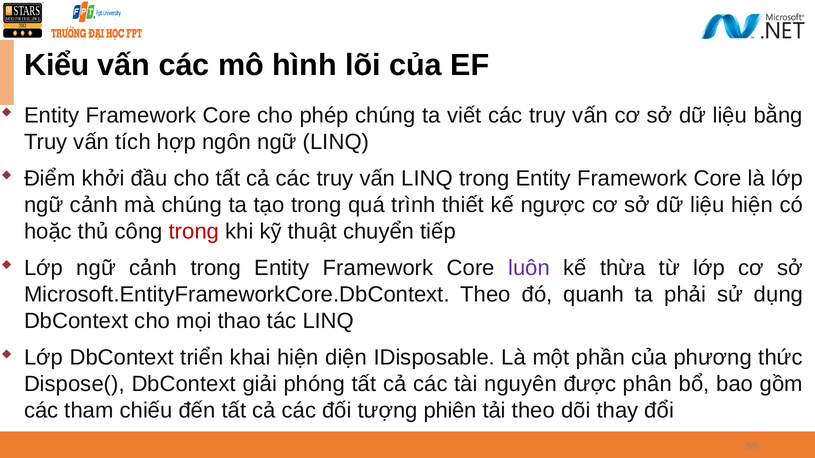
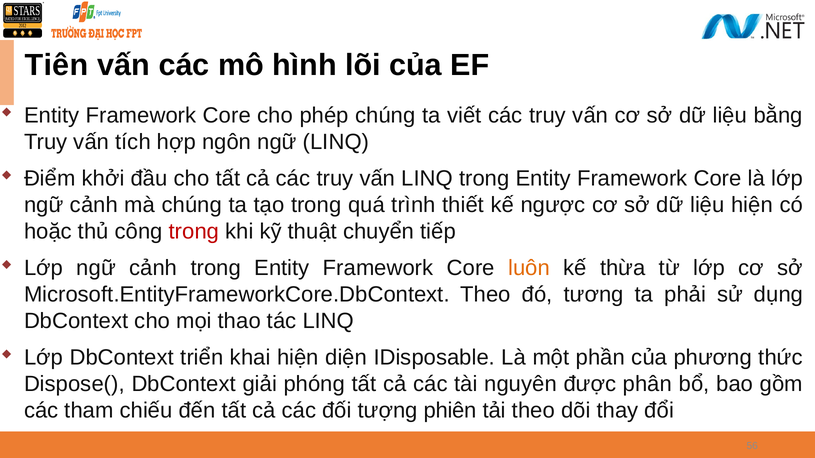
Kiểu: Kiểu -> Tiên (57, 65)
luôn colour: purple -> orange (529, 268)
quanh: quanh -> tương (594, 295)
